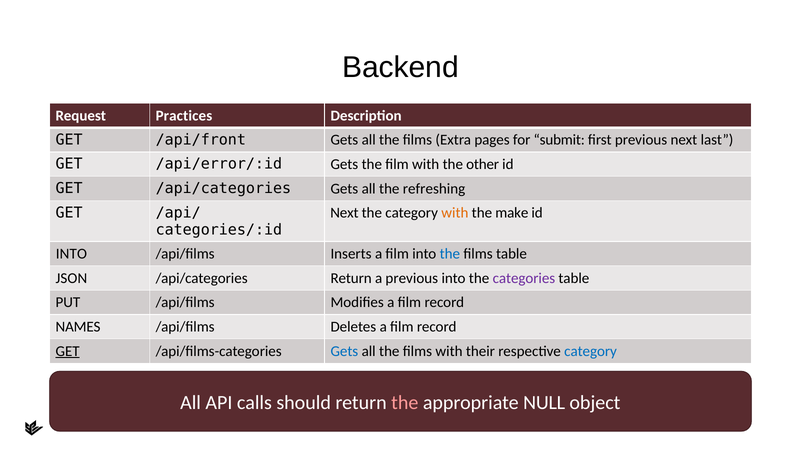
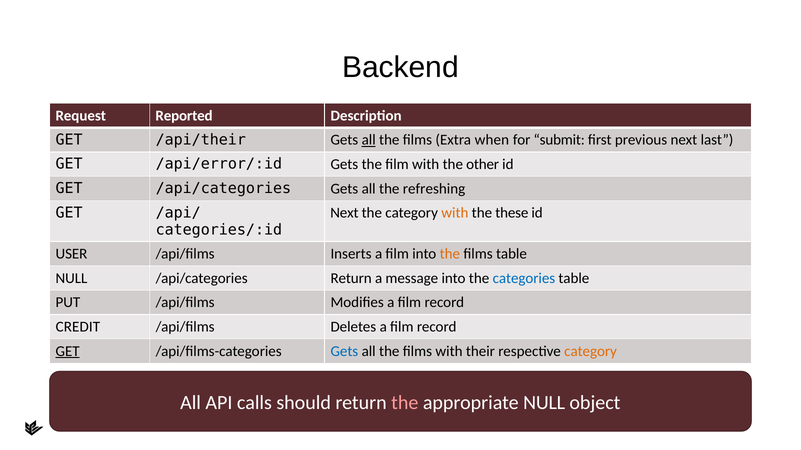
Practices: Practices -> Reported (184, 116)
/api/front: /api/front -> /api/their (201, 140)
all underline: none -> present (369, 140)
pages: pages -> when (492, 140)
make: make -> these (512, 213)
INTO: INTO -> USER (71, 254)
the colour: blue -> orange (450, 254)
JSON: JSON -> NULL (71, 279)
a previous: previous -> message (412, 279)
categories colour: purple -> blue (524, 279)
NAMES: NAMES -> CREDIT (78, 327)
category colour: blue -> orange (591, 352)
